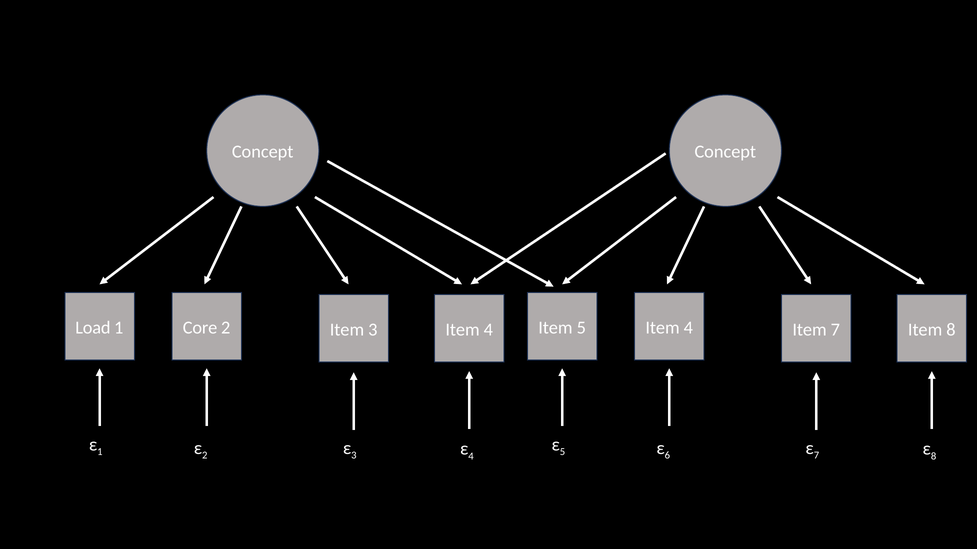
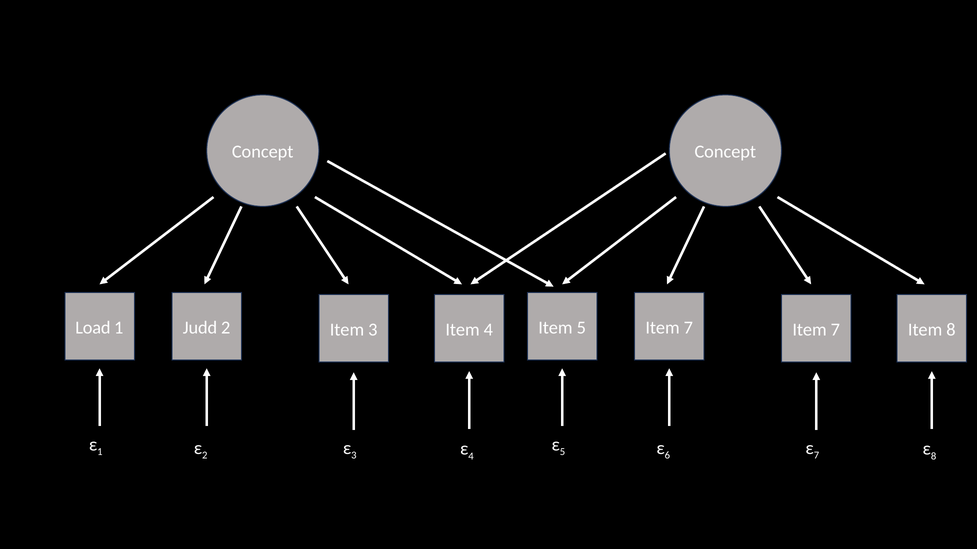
Core: Core -> Judd (200, 328)
5 Item 4: 4 -> 7 (688, 328)
